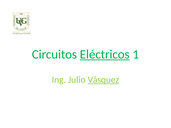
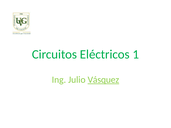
Eléctricos underline: present -> none (105, 54)
